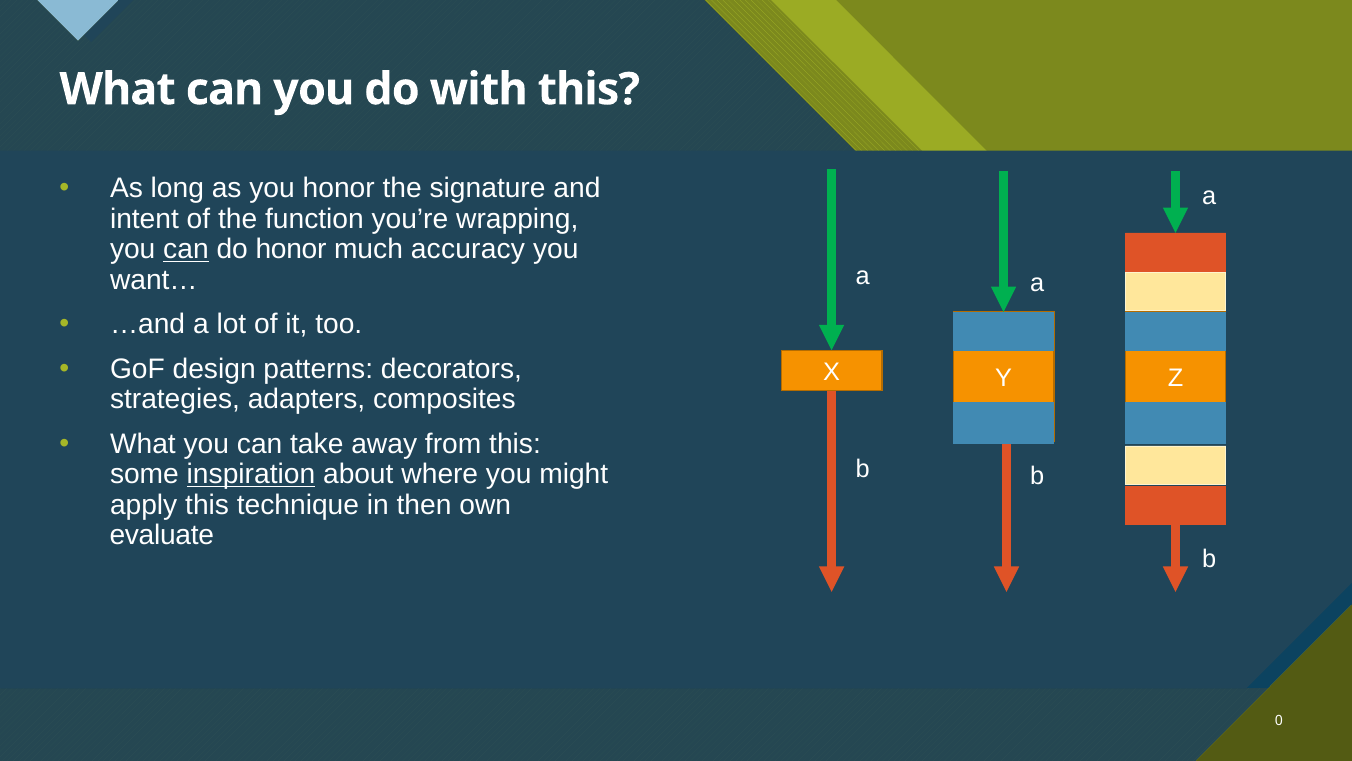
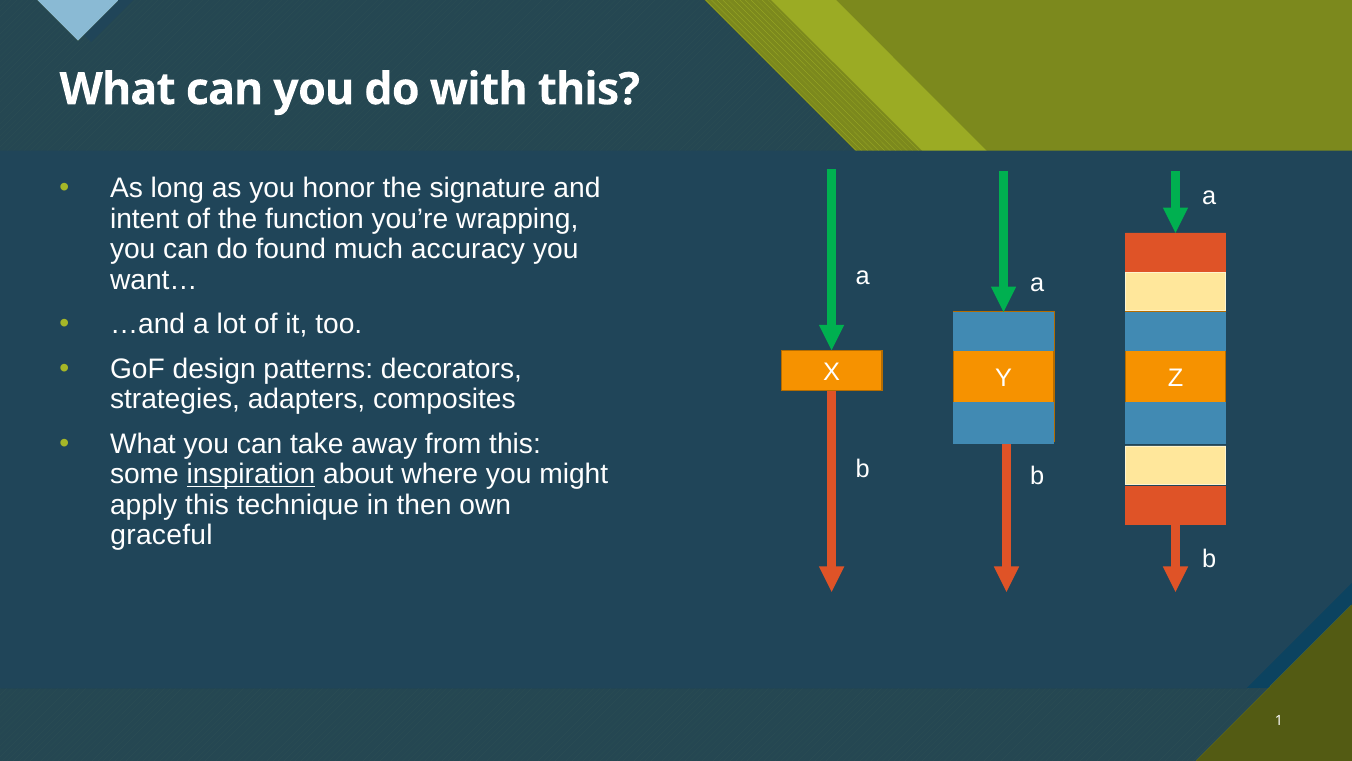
can underline: present -> none (186, 249)
do honor: honor -> found (291, 249)
evaluate: evaluate -> graceful (162, 535)
0: 0 -> 1 (1279, 720)
